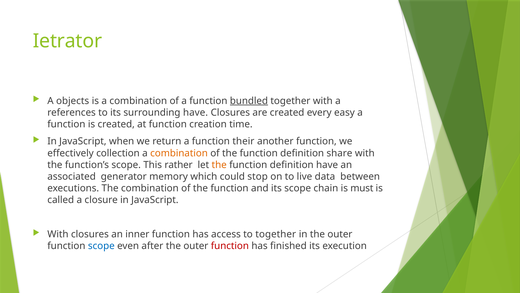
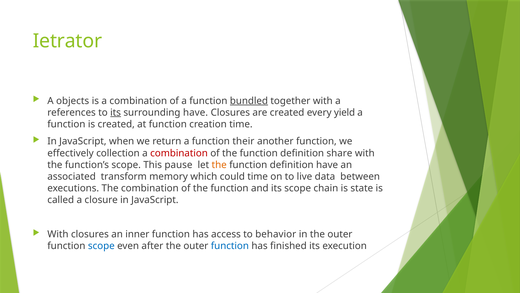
its underline: none -> present (116, 112)
easy: easy -> yield (345, 112)
combination colour: orange -> red (179, 153)
rather: rather -> pause (178, 165)
generator: generator -> transform (124, 176)
could stop: stop -> time (258, 176)
must: must -> state (362, 188)
to together: together -> behavior (276, 234)
function colour: red -> blue (230, 246)
